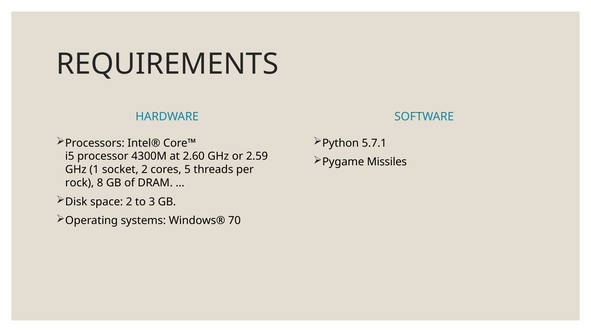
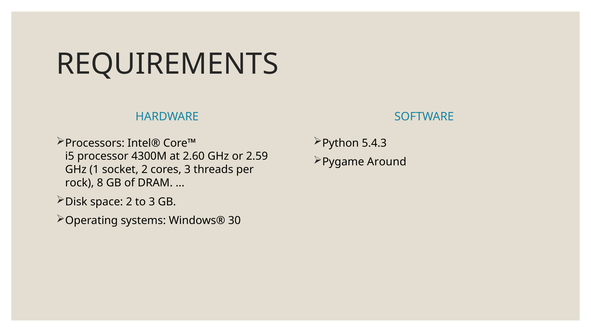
5.7.1: 5.7.1 -> 5.4.3 (374, 143)
Missiles: Missiles -> Around (387, 162)
cores 5: 5 -> 3 (187, 170)
70: 70 -> 30 (234, 221)
